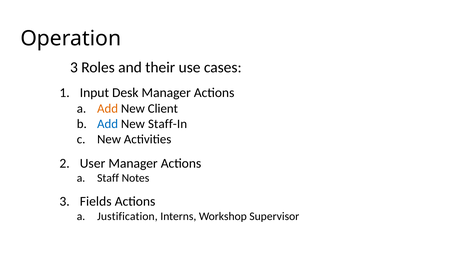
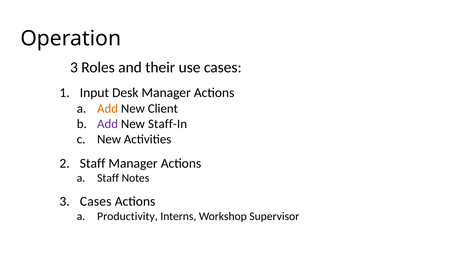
Add colour: blue -> purple (108, 124)
User: User -> Staff (93, 164)
3 Fields: Fields -> Cases (96, 202)
Justification: Justification -> Productivity (127, 217)
